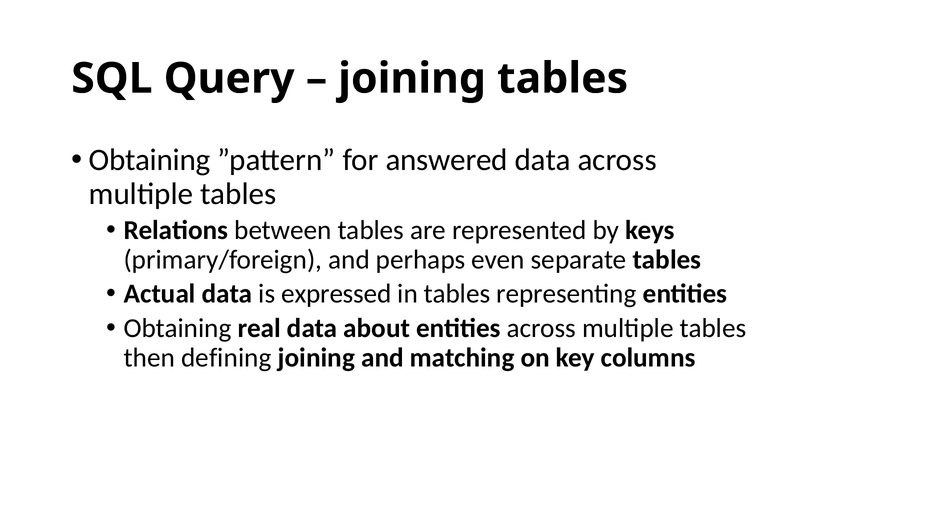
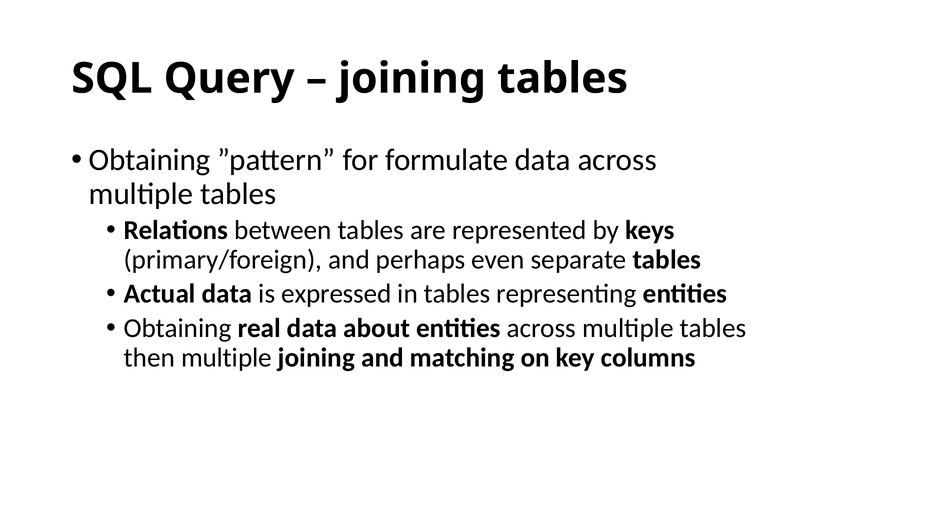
answered: answered -> formulate (447, 160)
then defining: defining -> multiple (226, 357)
